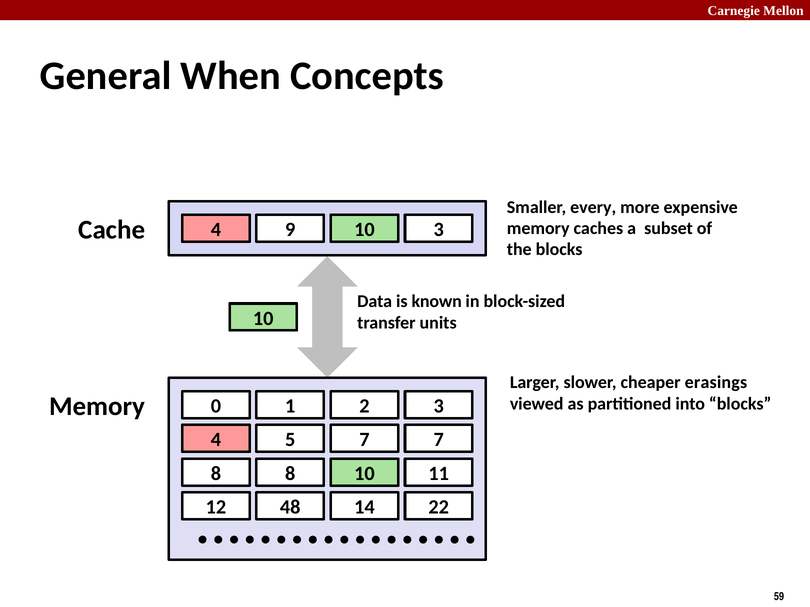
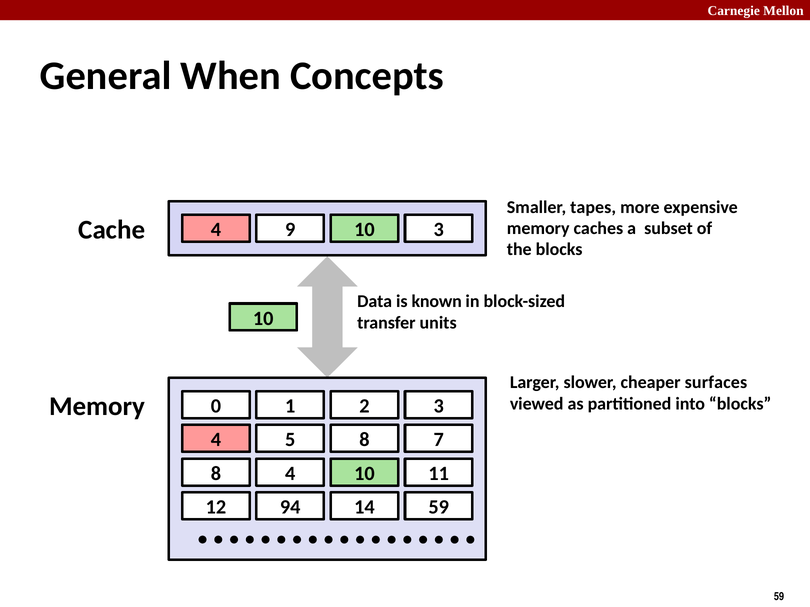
every: every -> tapes (593, 207)
erasings: erasings -> surfaces (716, 383)
5 7: 7 -> 8 (364, 440)
8 8: 8 -> 4 (290, 474)
48: 48 -> 94 (290, 508)
14 22: 22 -> 59 (439, 508)
